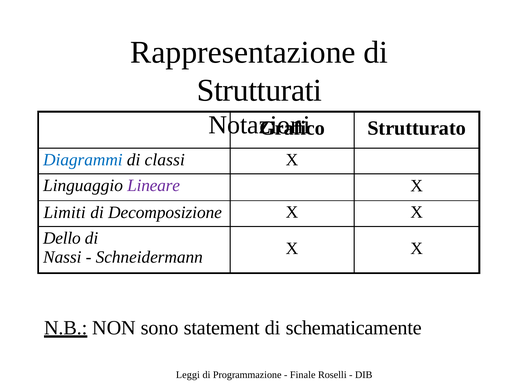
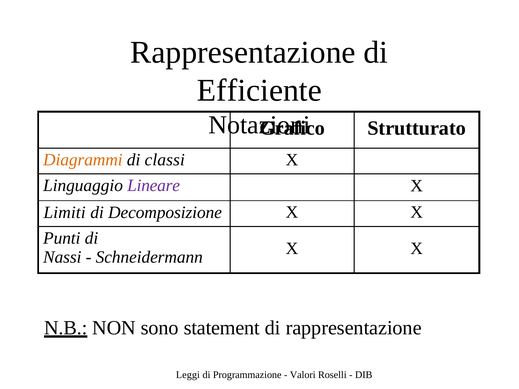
Strutturati: Strutturati -> Efficiente (259, 91)
Diagrammi colour: blue -> orange (83, 160)
Dello: Dello -> Punti (62, 238)
di schematicamente: schematicamente -> rappresentazione (354, 328)
Finale: Finale -> Valori (303, 375)
